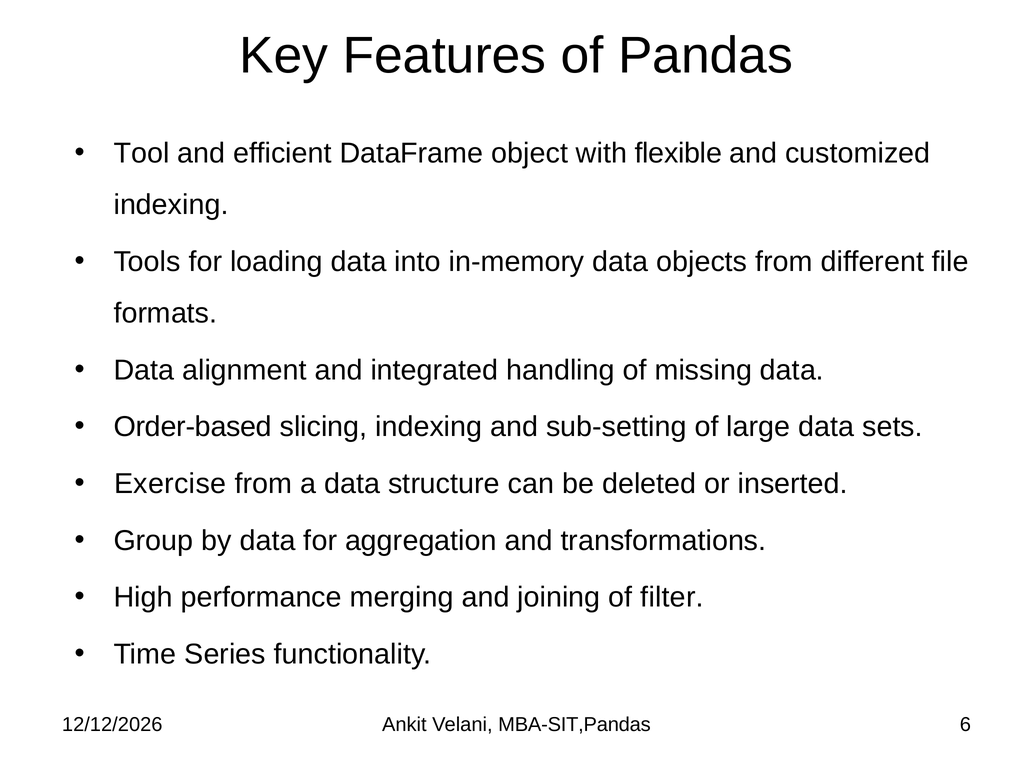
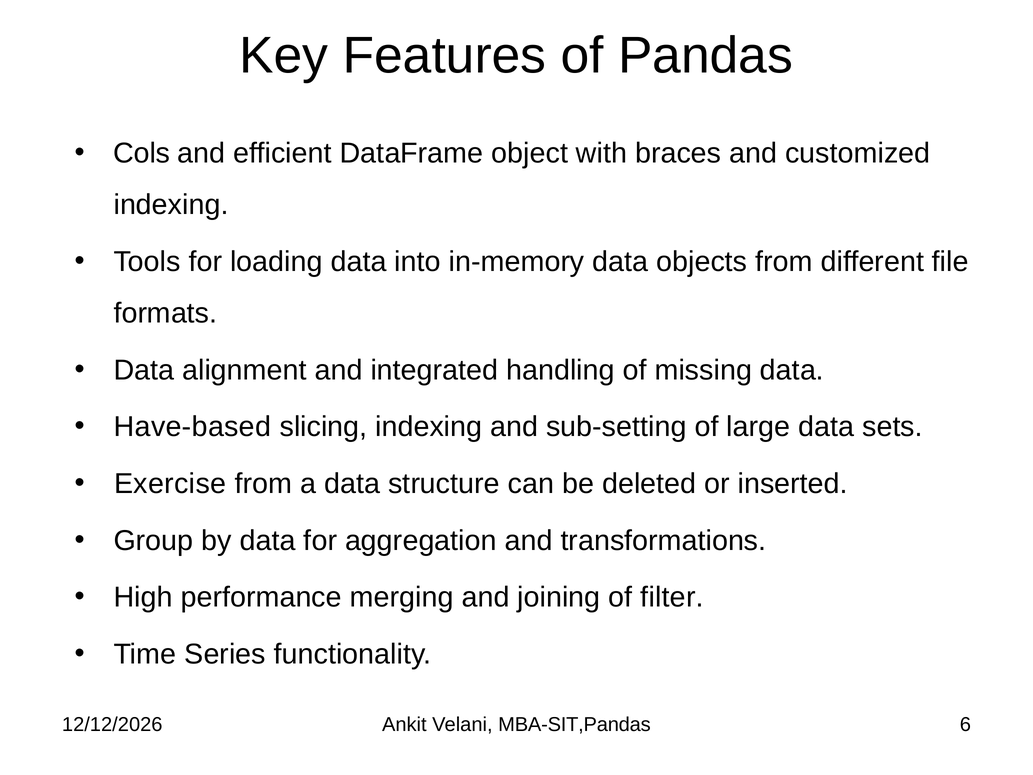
Tool: Tool -> Cols (142, 153)
flexible: flexible -> braces (678, 153)
Order-based: Order-based -> Have-based (192, 427)
